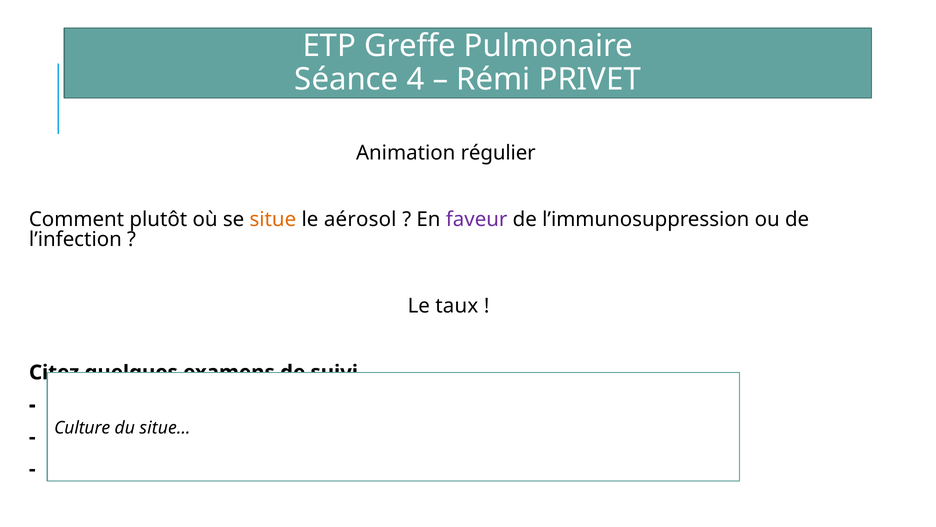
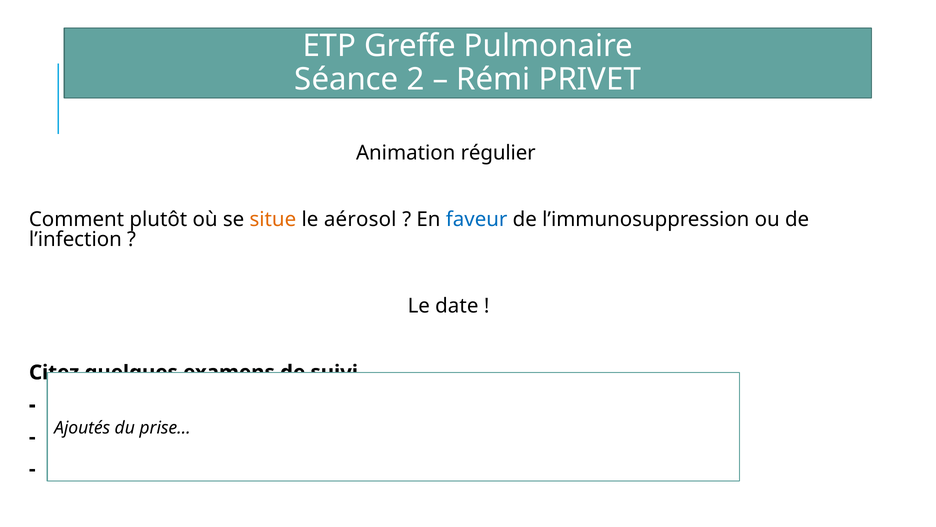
4: 4 -> 2 (416, 80)
faveur colour: purple -> blue (477, 219)
taux: taux -> date (457, 306)
Culture: Culture -> Ajoutés (82, 428)
situe…: situe… -> prise… (165, 428)
